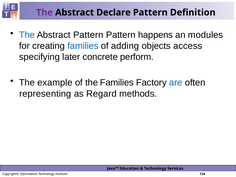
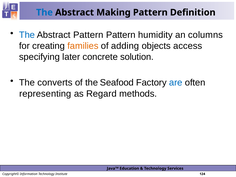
The colour: purple -> blue (44, 12)
Declare: Declare -> Making (113, 12)
happens: happens -> humidity (155, 35)
modules: modules -> columns (205, 35)
families colour: blue -> orange (83, 46)
perform: perform -> solution (137, 57)
example: example -> converts (55, 83)
the Families: Families -> Seafood (117, 83)
